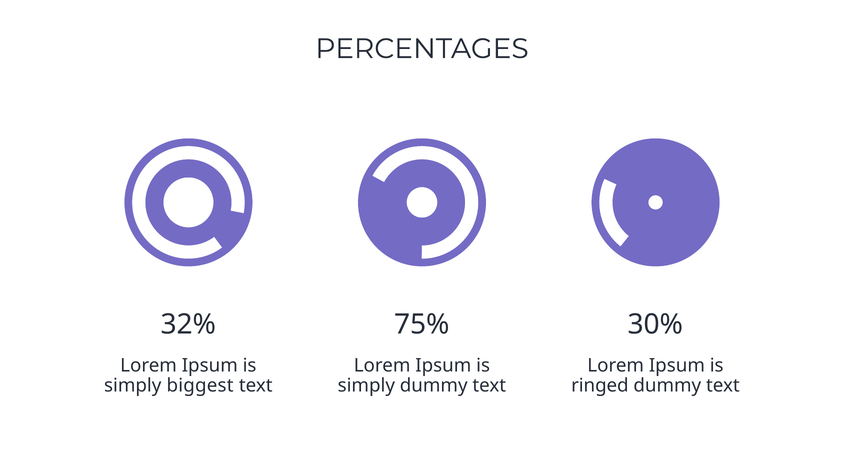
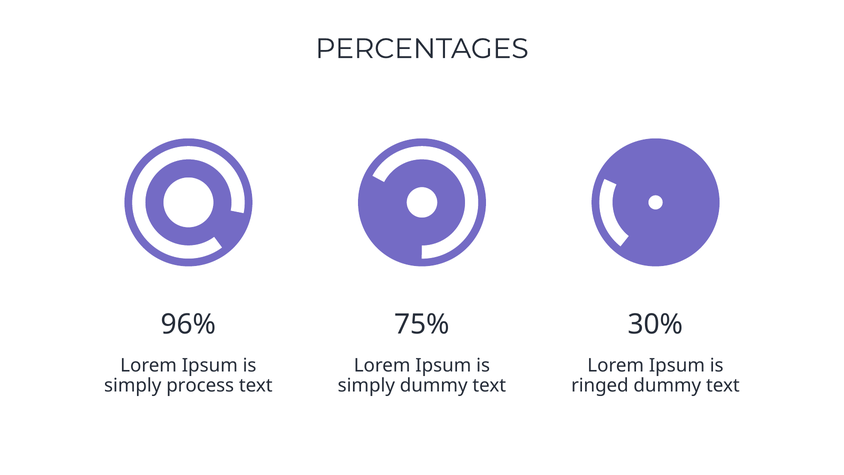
32%: 32% -> 96% (188, 324)
biggest: biggest -> process (200, 386)
